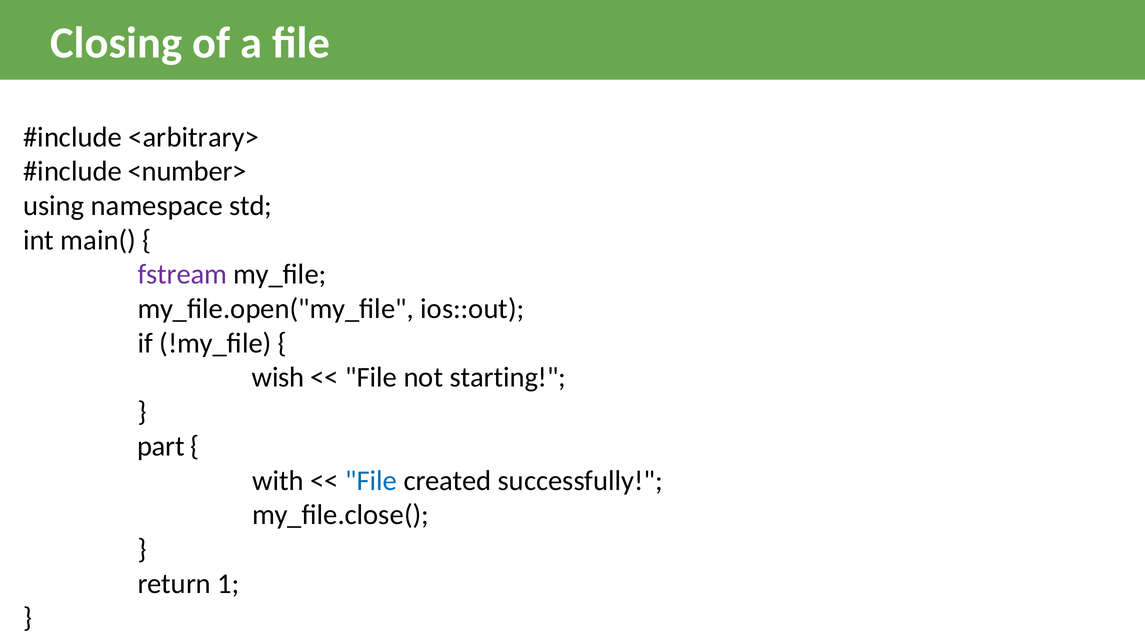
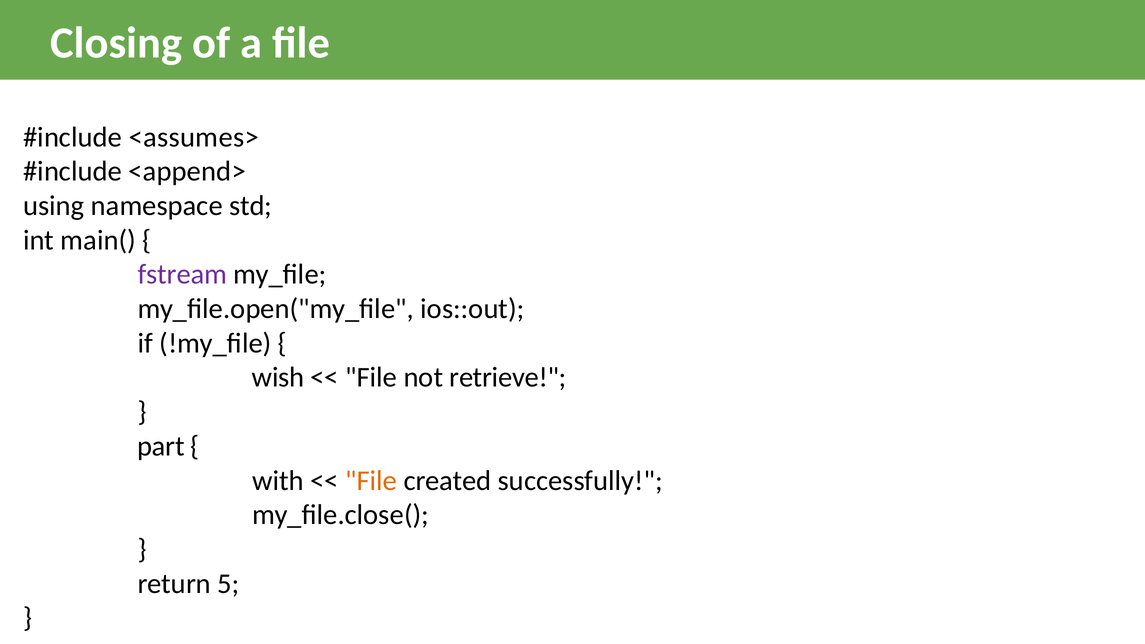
<arbitrary>: <arbitrary> -> <assumes> (194, 137)
<number>: <number> -> <append> (187, 172)
starting: starting -> retrieve (508, 378)
File colour: blue -> orange (371, 481)
1: 1 -> 5 (229, 584)
